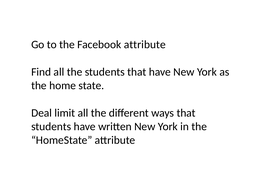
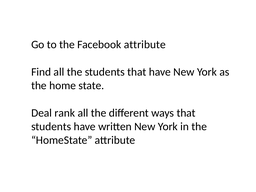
limit: limit -> rank (65, 113)
